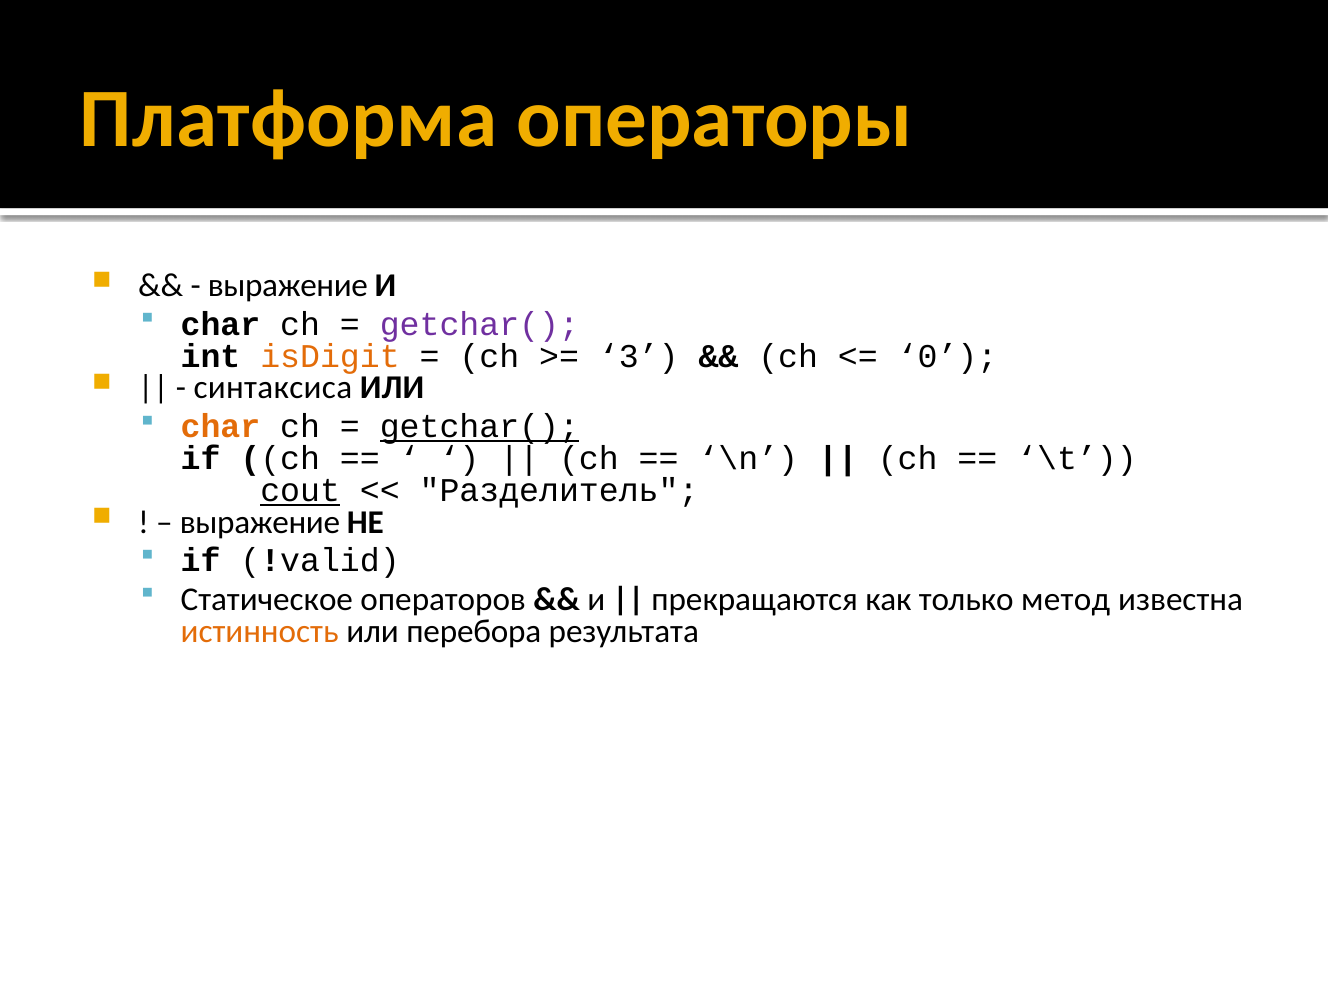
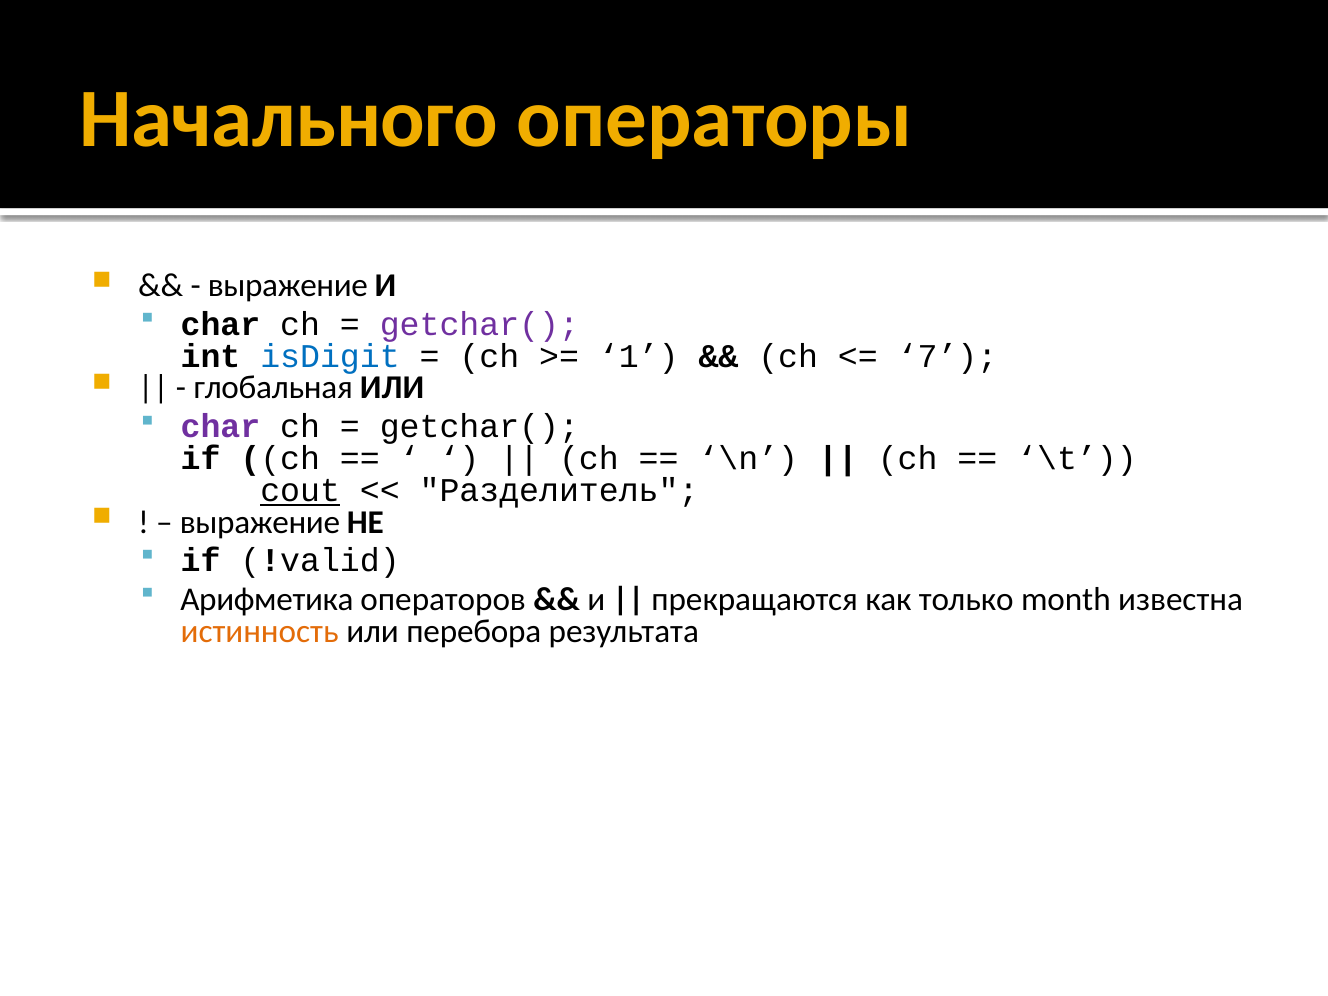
Платформа: Платформа -> Начального (289, 119)
isDigit colour: orange -> blue (330, 356)
3: 3 -> 1 (639, 356)
0: 0 -> 7 (948, 356)
синтаксиса: синтаксиса -> глобальная (273, 388)
char colour: orange -> purple (220, 427)
getchar( underline: present -> none (479, 427)
Статическое: Статическое -> Арифметика (267, 599)
метод: метод -> month (1066, 599)
